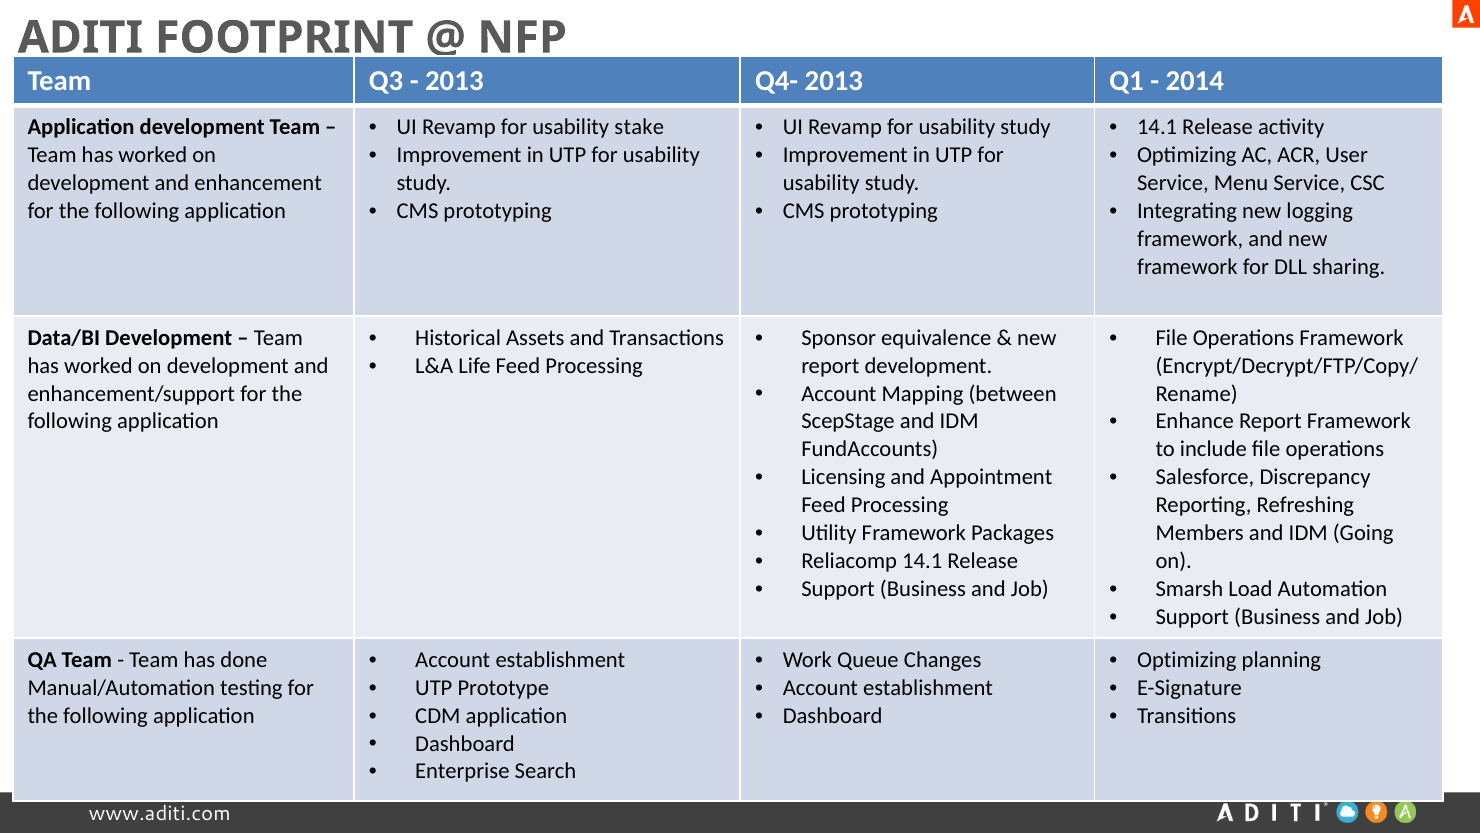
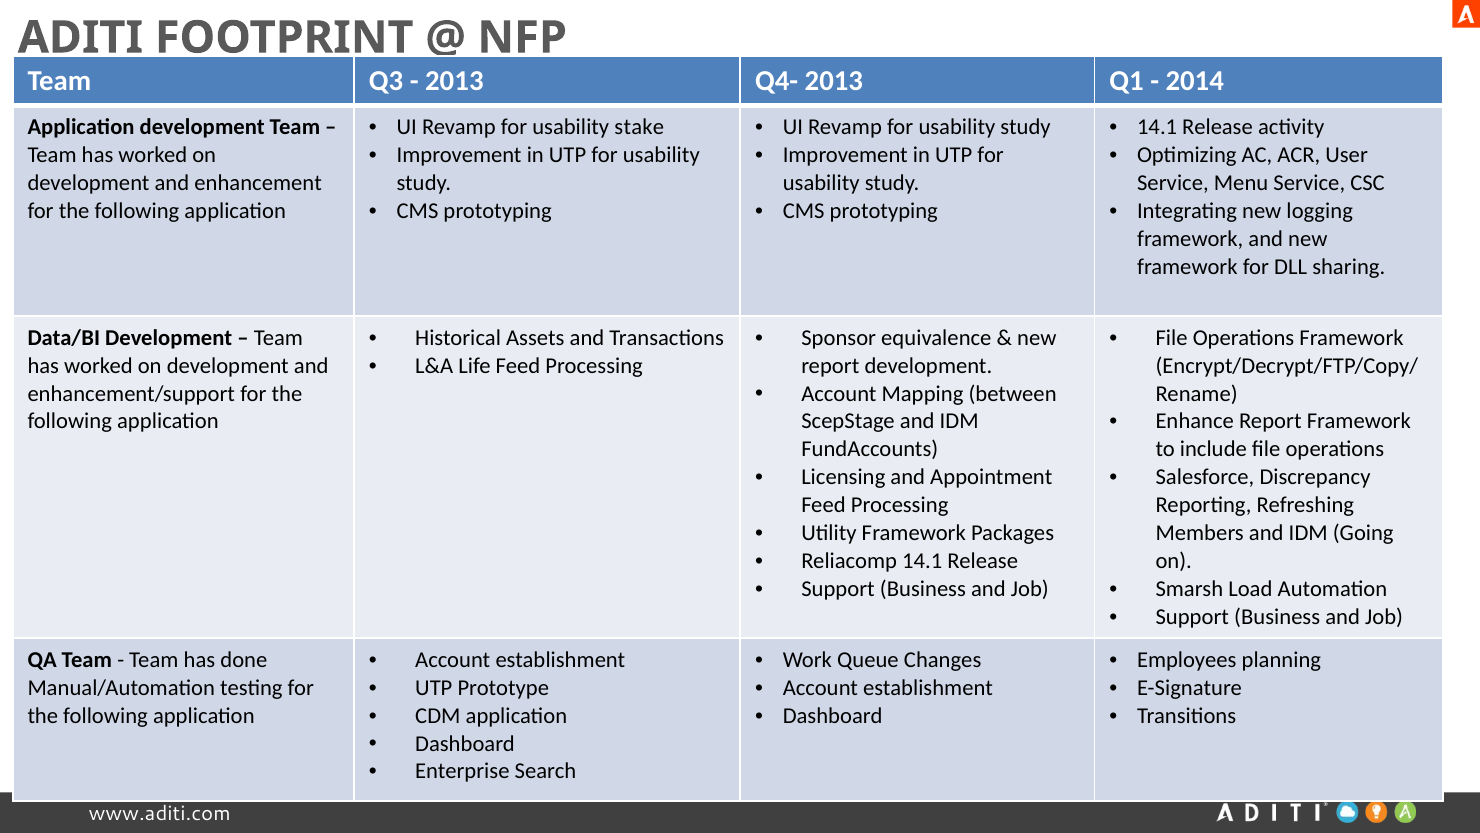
Optimizing: Optimizing -> Employees (1187, 659)
